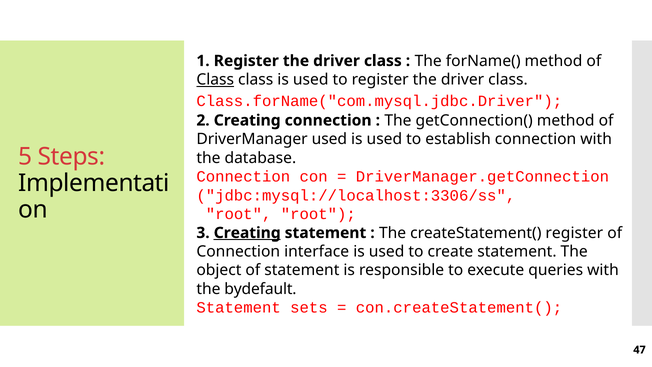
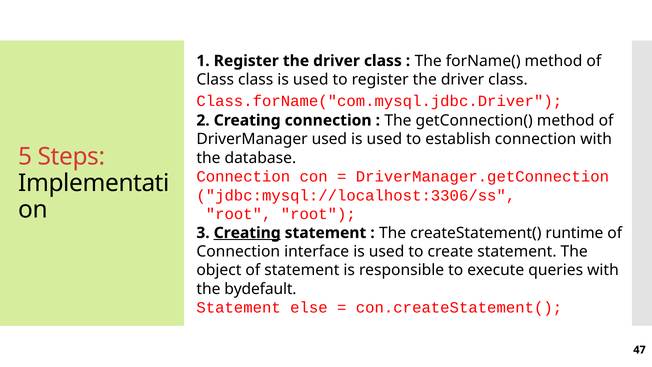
Class underline: present -> none (215, 80)
createStatement( register: register -> runtime (574, 233)
sets: sets -> else (309, 308)
